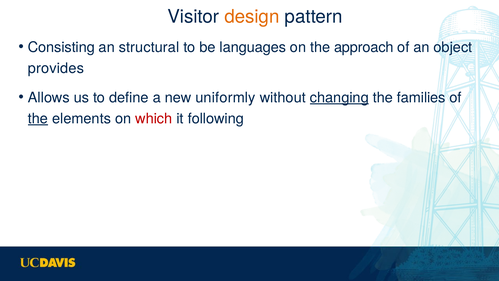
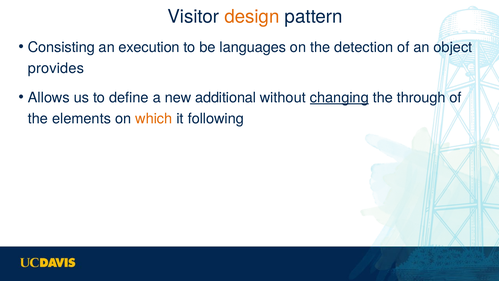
structural: structural -> execution (149, 47)
approach: approach -> detection (364, 47)
uniformly: uniformly -> additional (226, 98)
families: families -> through (421, 98)
the underline: present -> none (38, 118)
which colour: red -> orange (154, 118)
